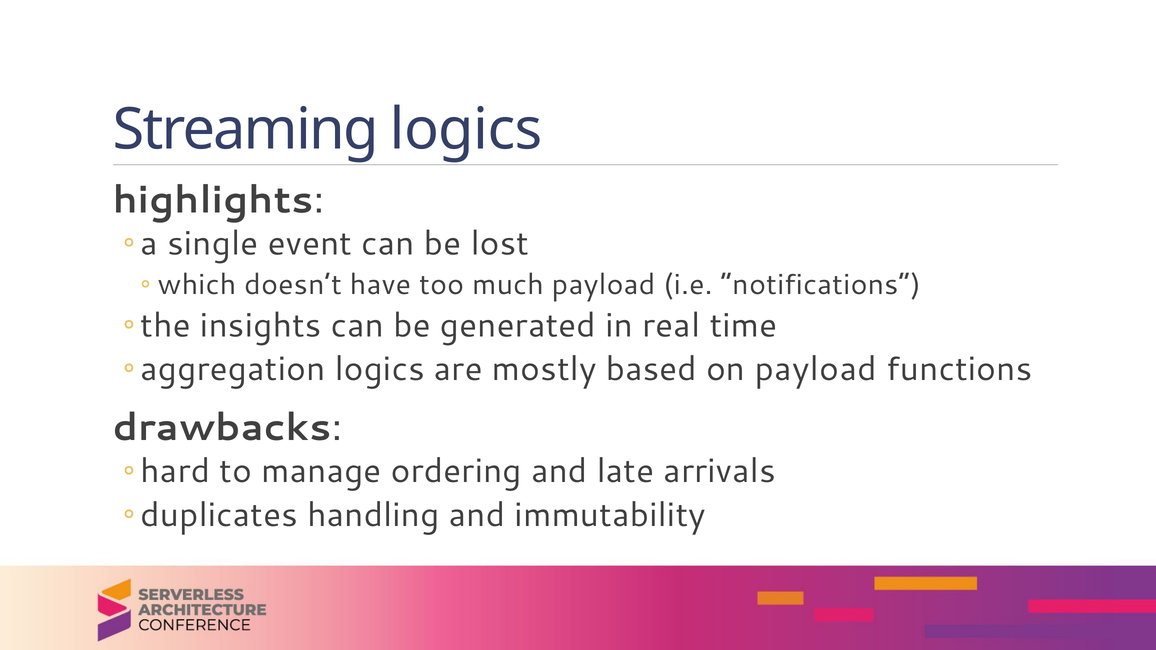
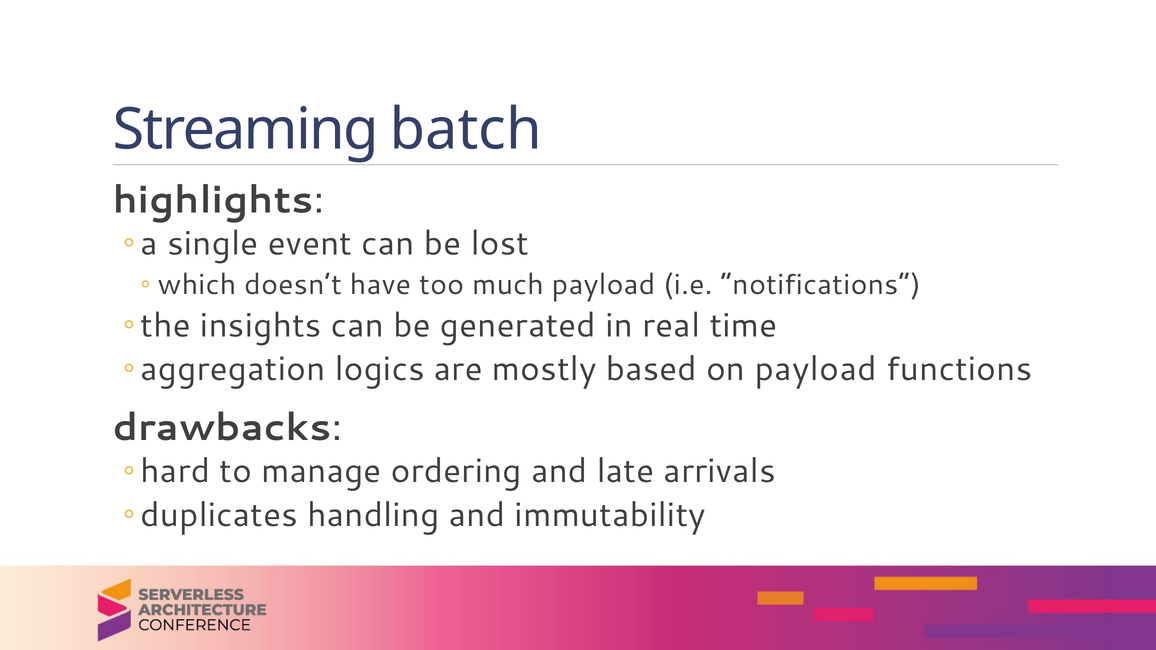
Streaming logics: logics -> batch (466, 130)
